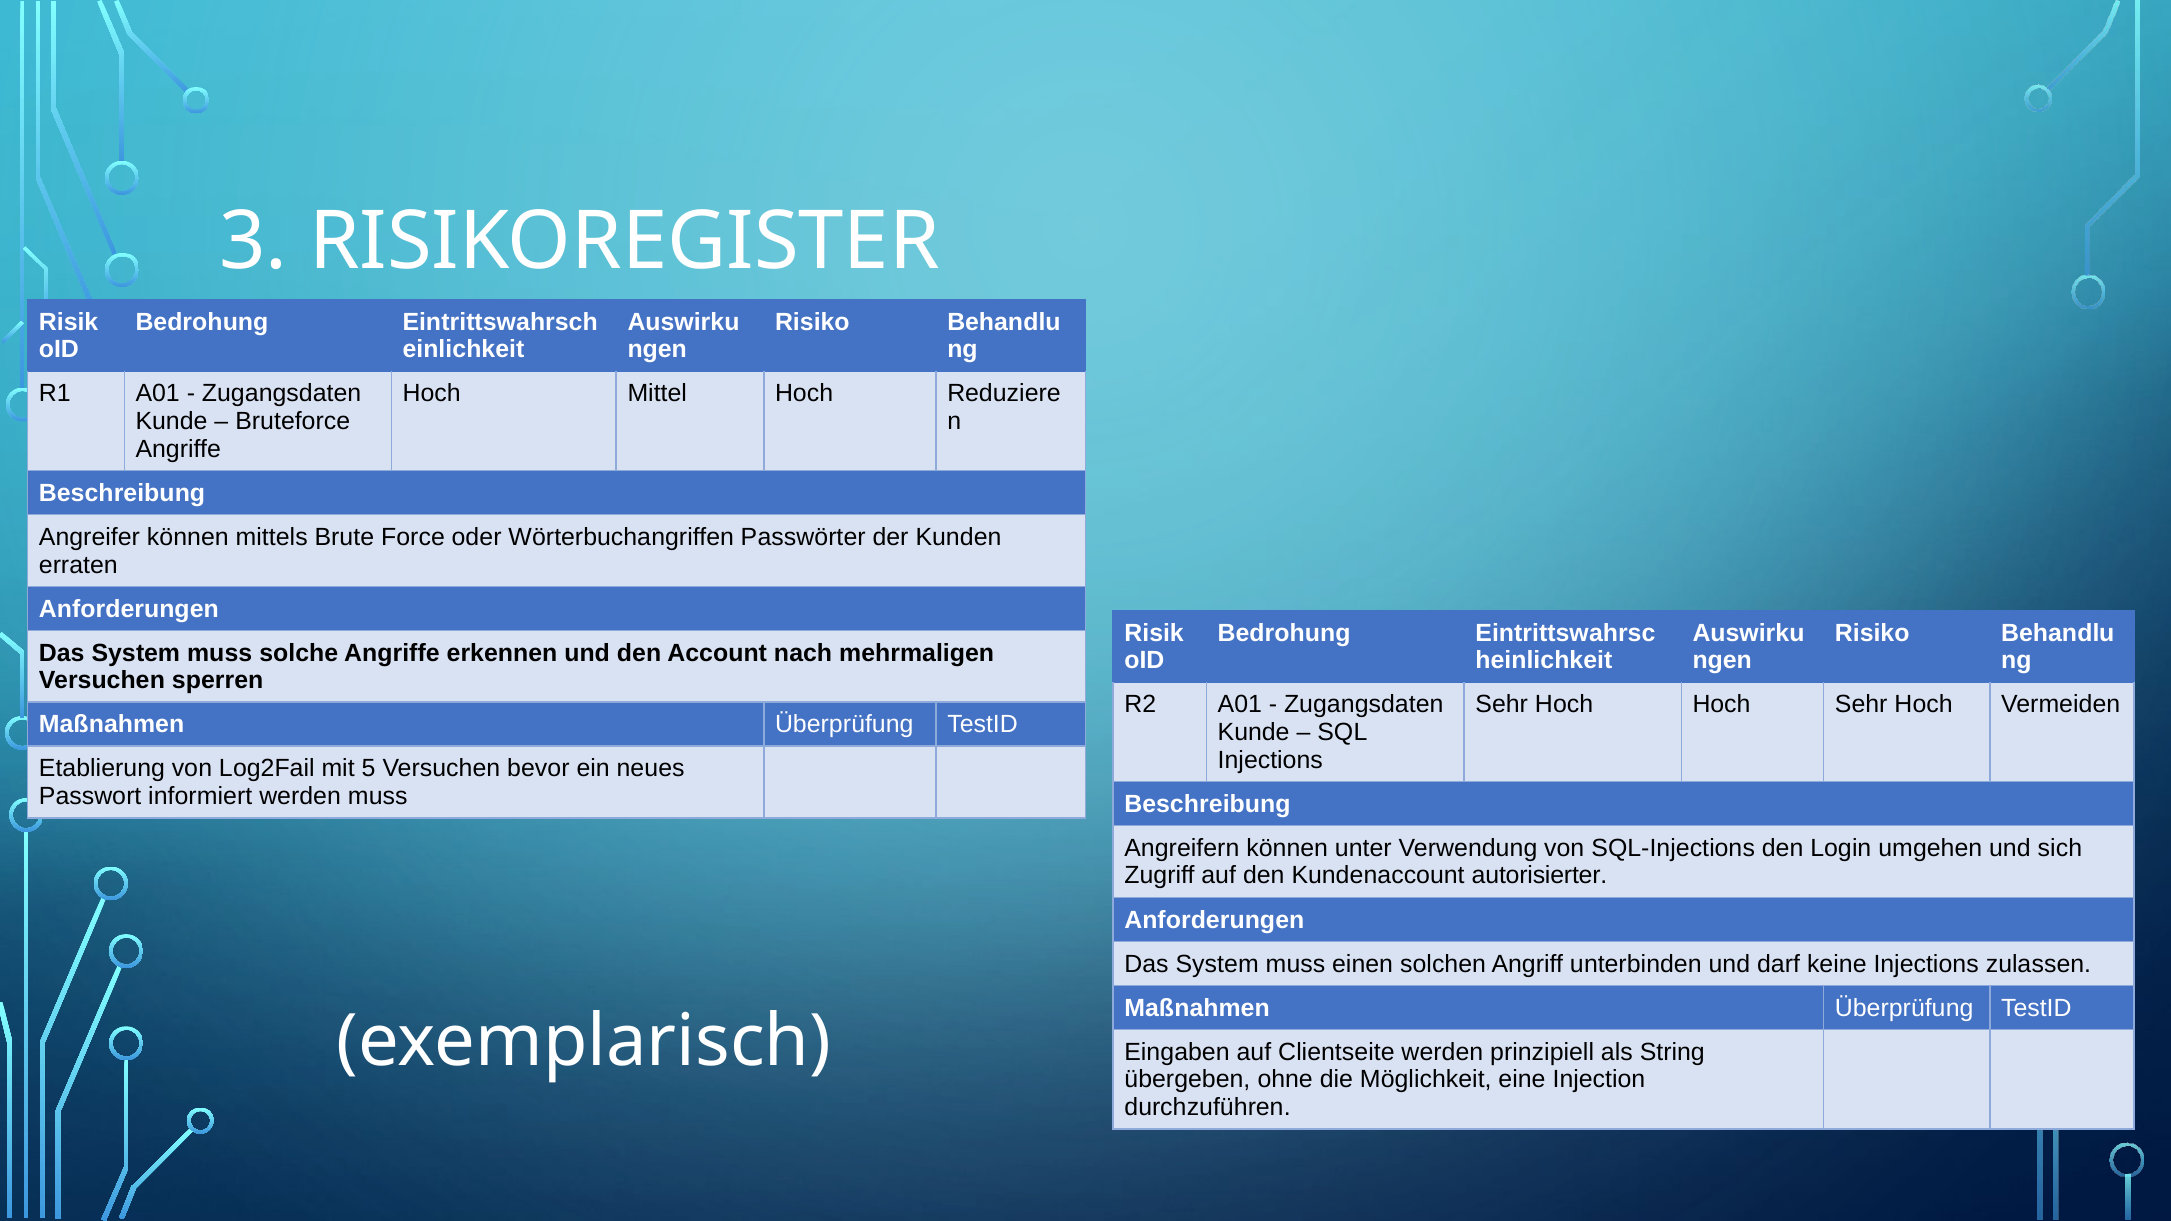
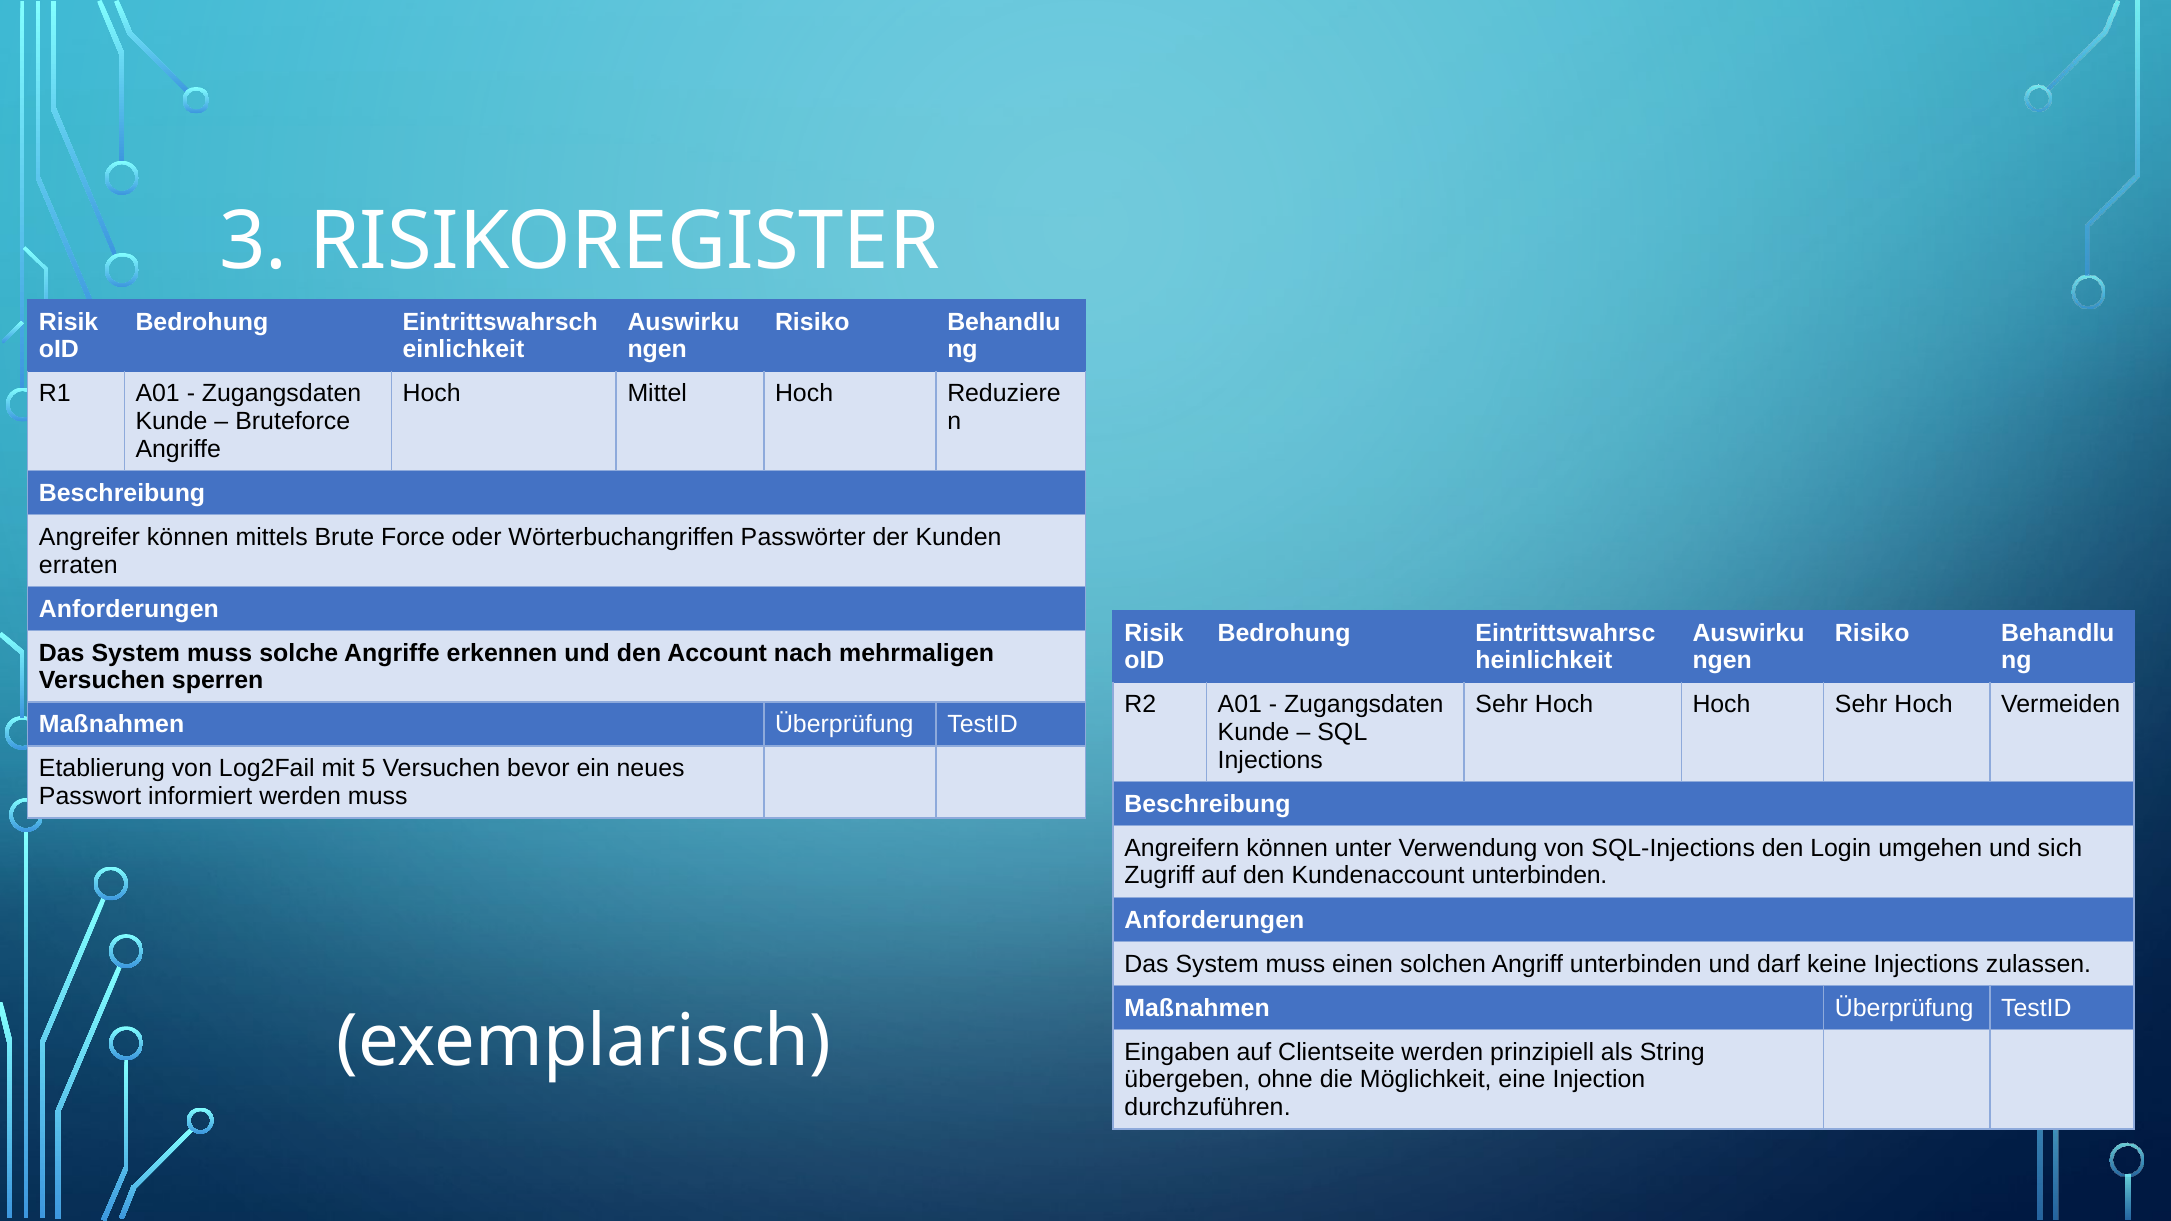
Kundenaccount autorisierter: autorisierter -> unterbinden (1540, 876)
